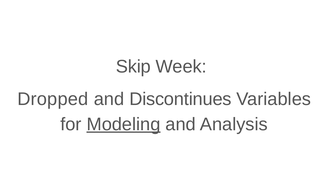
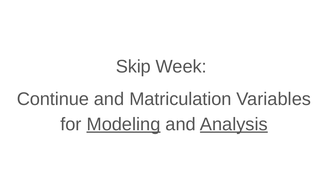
Dropped: Dropped -> Continue (53, 99)
Discontinues: Discontinues -> Matriculation (180, 99)
Analysis underline: none -> present (234, 124)
